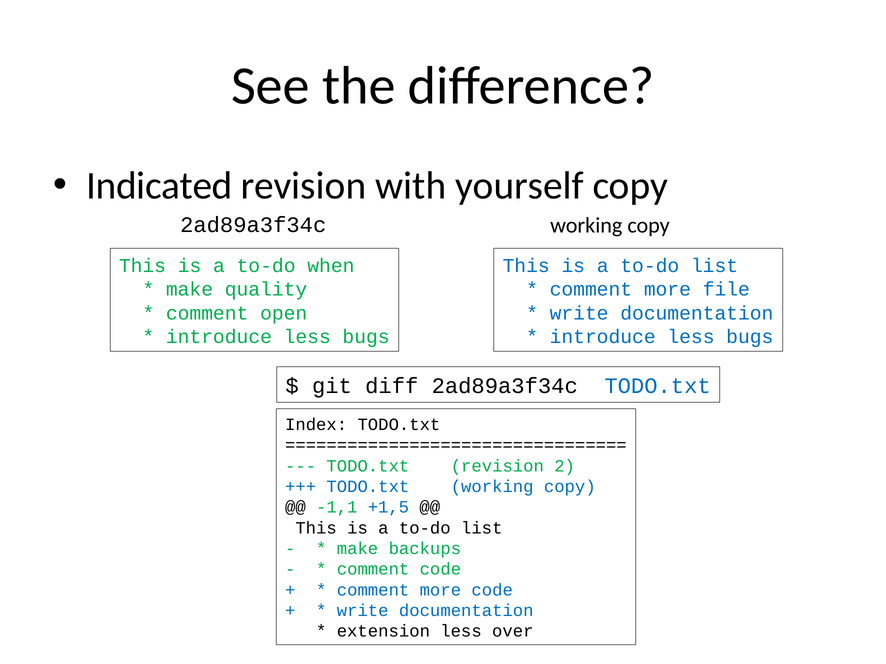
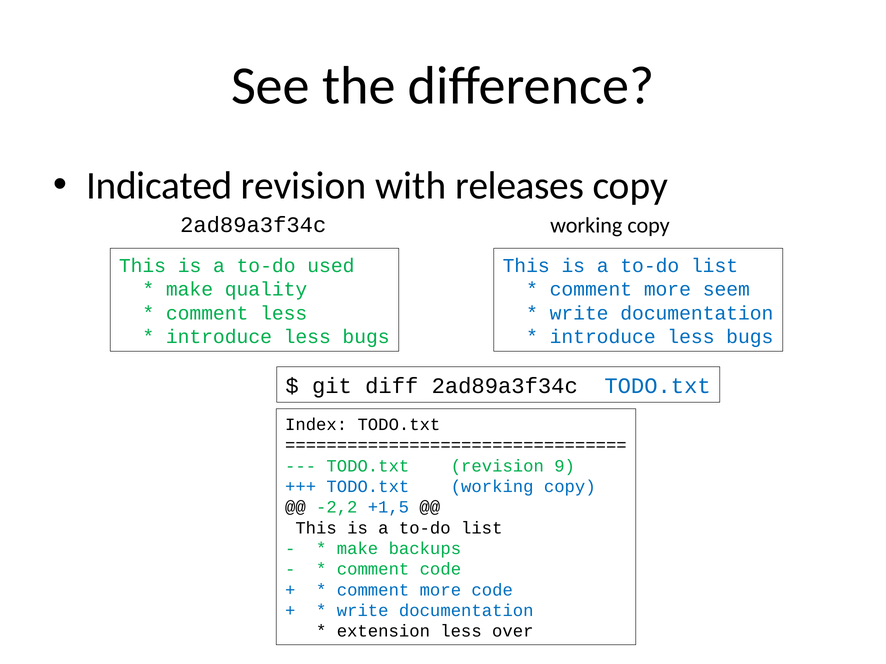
yourself: yourself -> releases (520, 186)
when: when -> used (331, 266)
file: file -> seem (726, 290)
comment open: open -> less (284, 313)
2: 2 -> 9 (565, 466)
-1,1: -1,1 -> -2,2 (337, 508)
